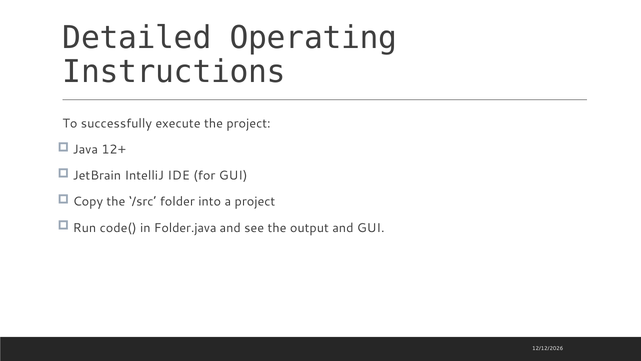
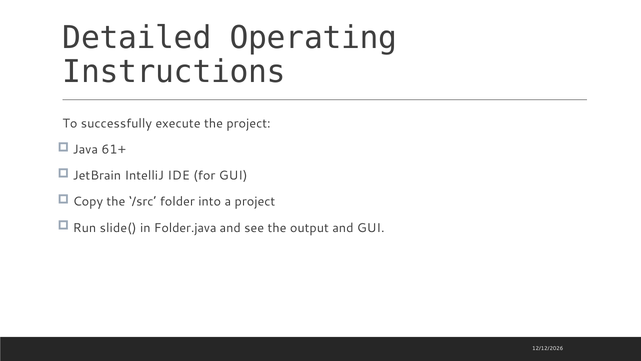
12+: 12+ -> 61+ (114, 149)
code(: code( -> slide( (118, 228)
